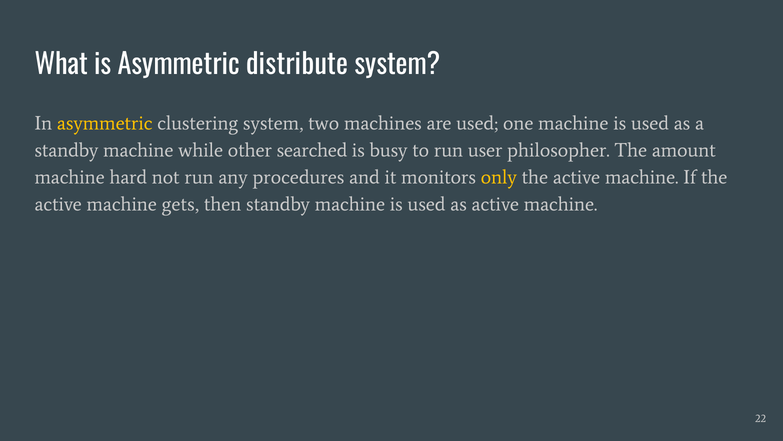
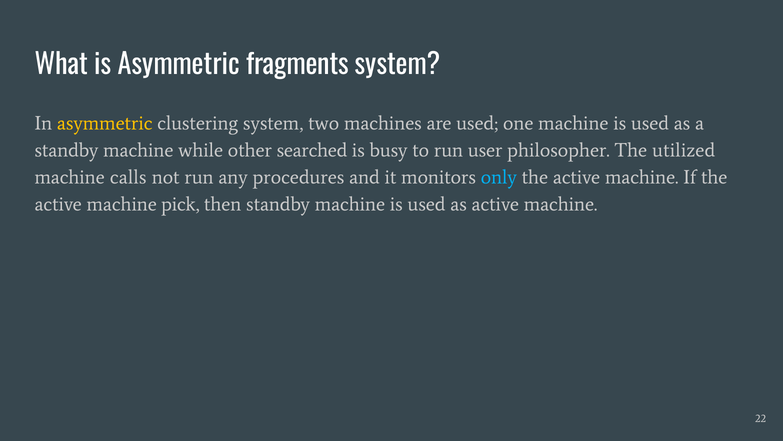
distribute: distribute -> fragments (297, 65)
amount: amount -> utilized (684, 150)
hard: hard -> calls (128, 177)
only colour: yellow -> light blue (499, 177)
gets: gets -> pick (181, 204)
